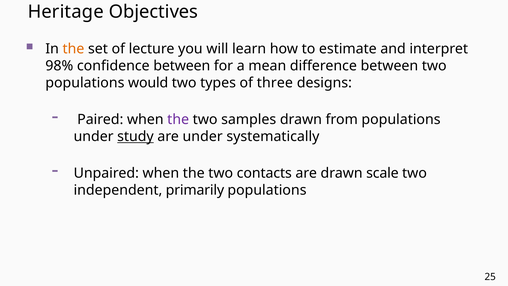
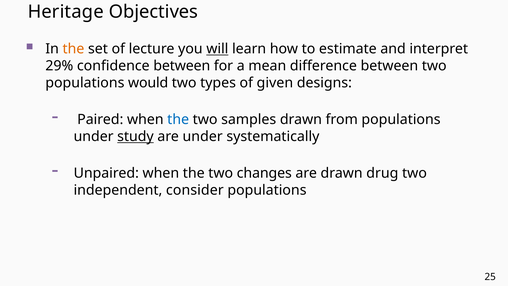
will underline: none -> present (217, 49)
98%: 98% -> 29% (59, 66)
three: three -> given (275, 83)
the colour: purple -> blue (178, 119)
contacts: contacts -> changes (264, 173)
scale: scale -> drug (382, 173)
primarily: primarily -> consider (195, 190)
